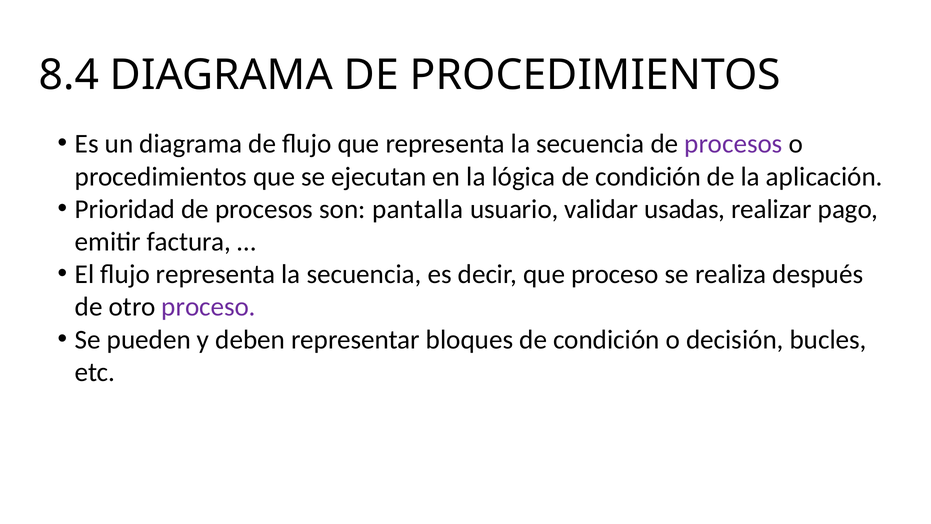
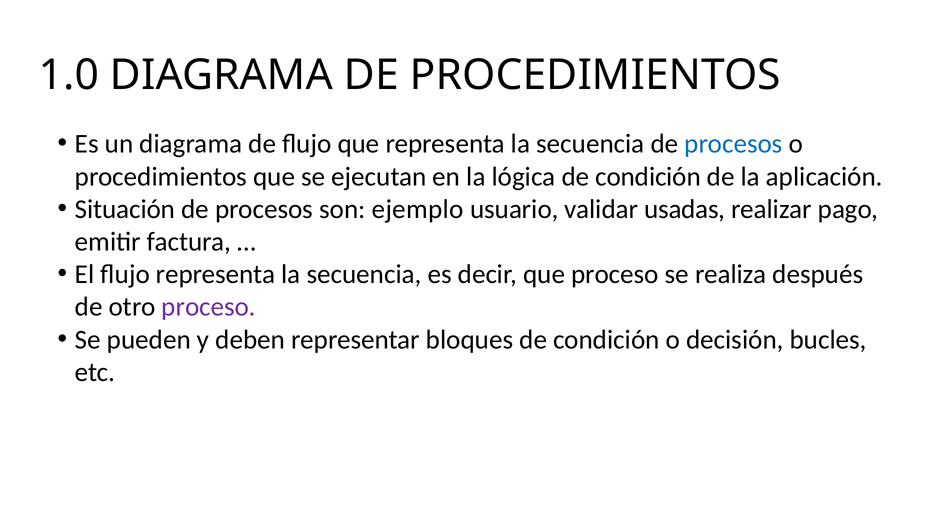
8.4: 8.4 -> 1.0 (69, 75)
procesos colour: purple -> blue (733, 144)
Prioridad: Prioridad -> Situación (125, 209)
pantalla: pantalla -> ejemplo (418, 209)
